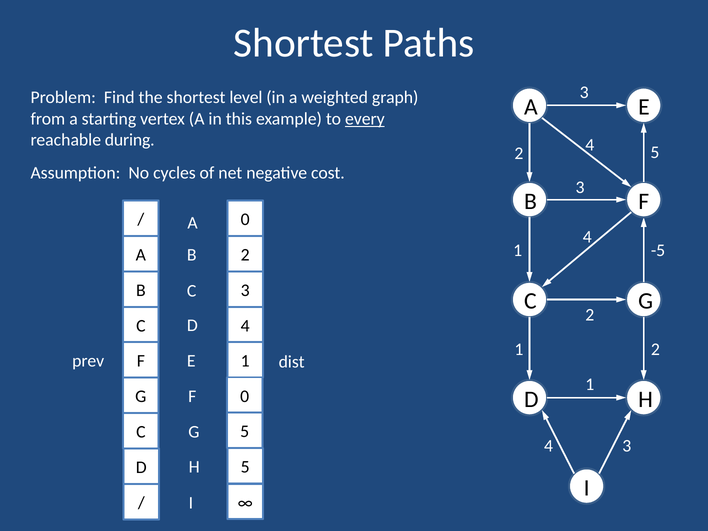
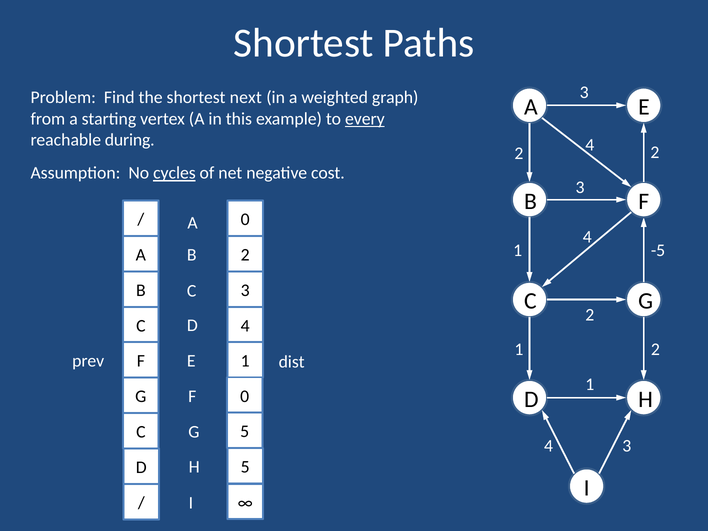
level: level -> next (246, 98)
2 4 5: 5 -> 2 (655, 152)
cycles underline: none -> present (174, 173)
